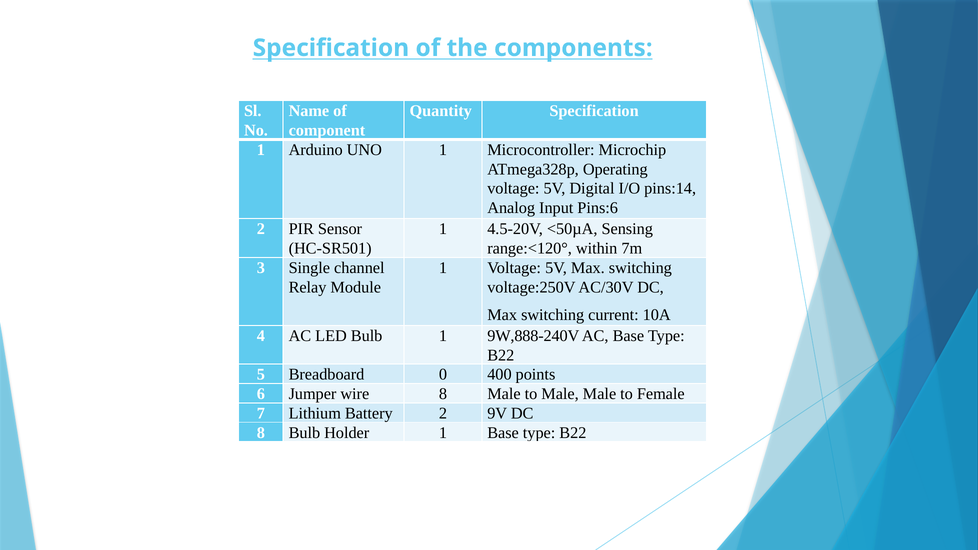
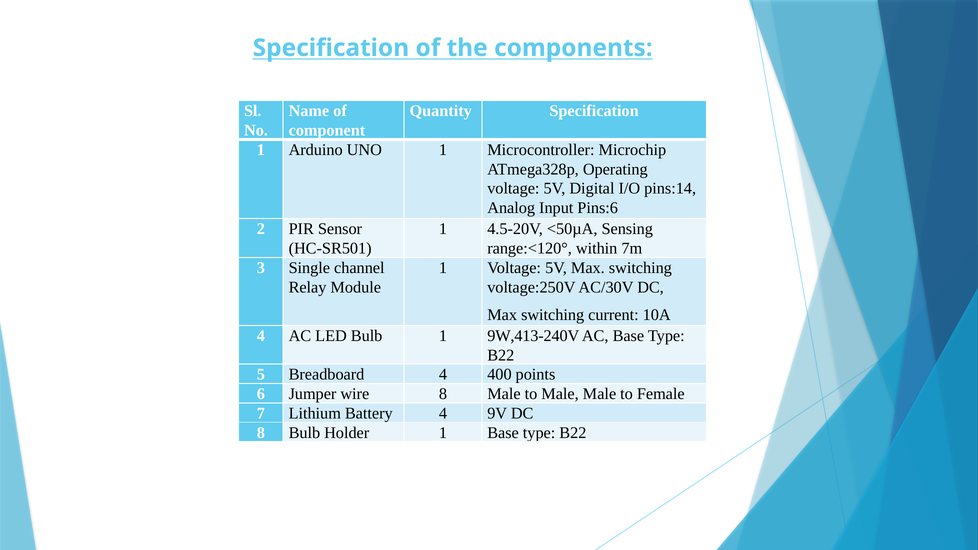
9W,888-240V: 9W,888-240V -> 9W,413-240V (533, 336)
Breadboard 0: 0 -> 4 (443, 375)
Battery 2: 2 -> 4 (443, 413)
